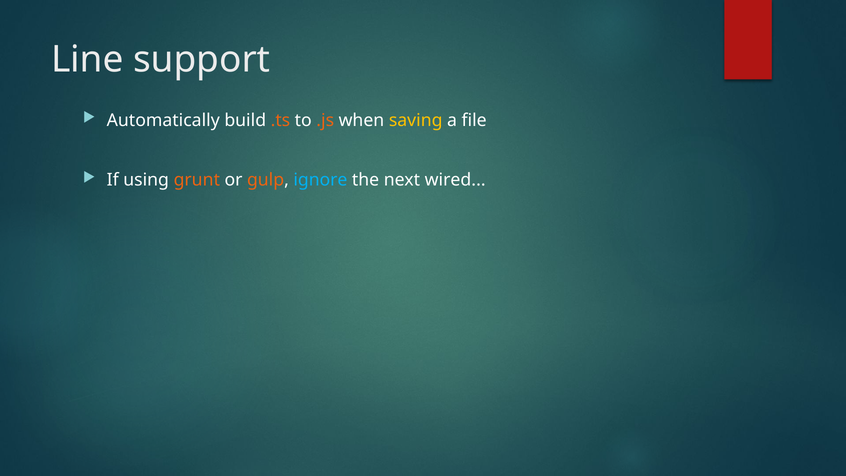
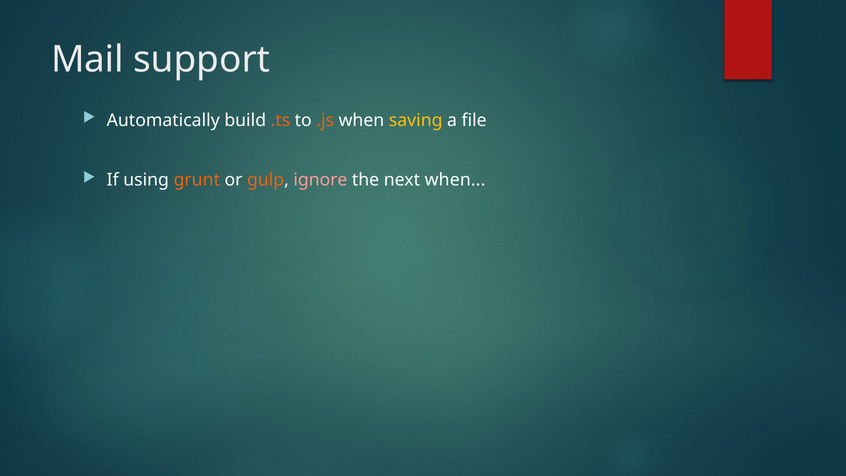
Line: Line -> Mail (87, 59)
ignore colour: light blue -> pink (320, 180)
next wired: wired -> when (455, 180)
